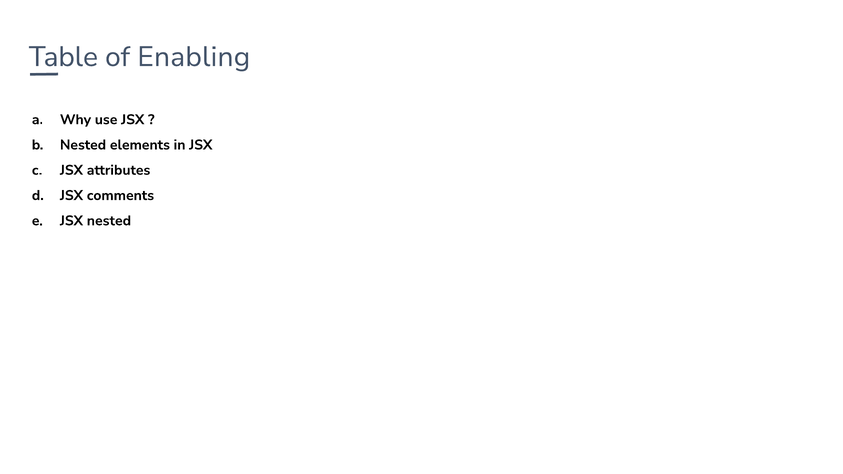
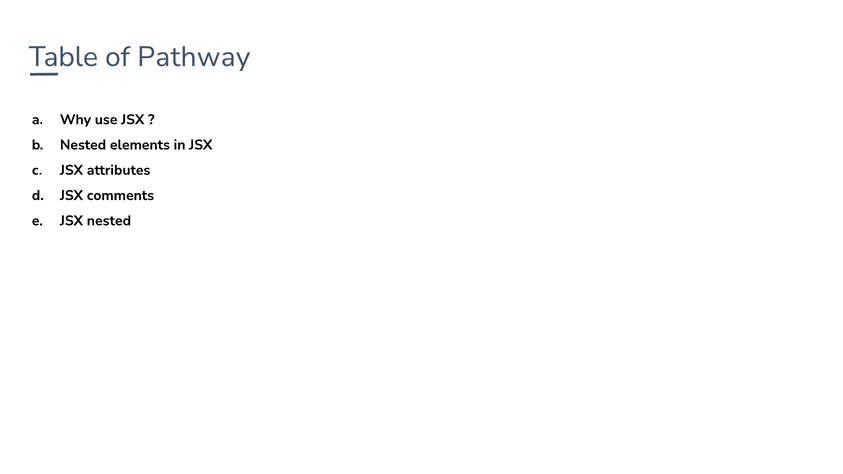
Enabling: Enabling -> Pathway (194, 57)
